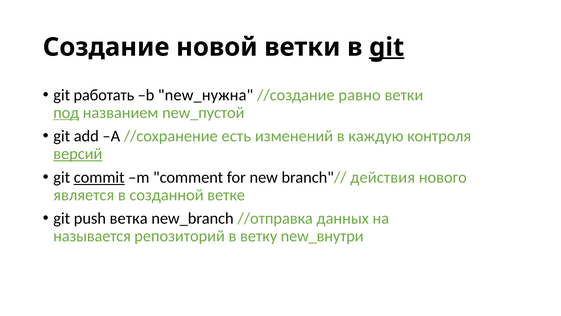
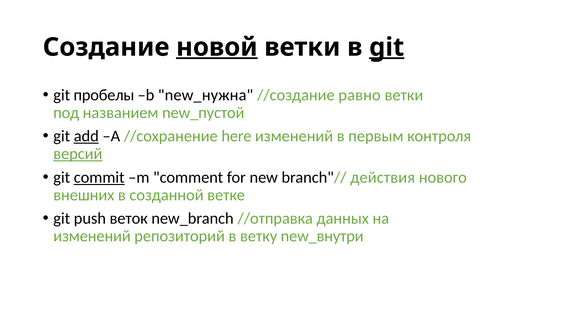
новой underline: none -> present (217, 47)
работать: работать -> пробелы (104, 95)
под underline: present -> none (66, 112)
add underline: none -> present (86, 136)
есть: есть -> here (236, 136)
каждую: каждую -> первым (376, 136)
является: является -> внешних (84, 195)
ветка: ветка -> веток (129, 218)
называется: называется -> изменений (92, 236)
